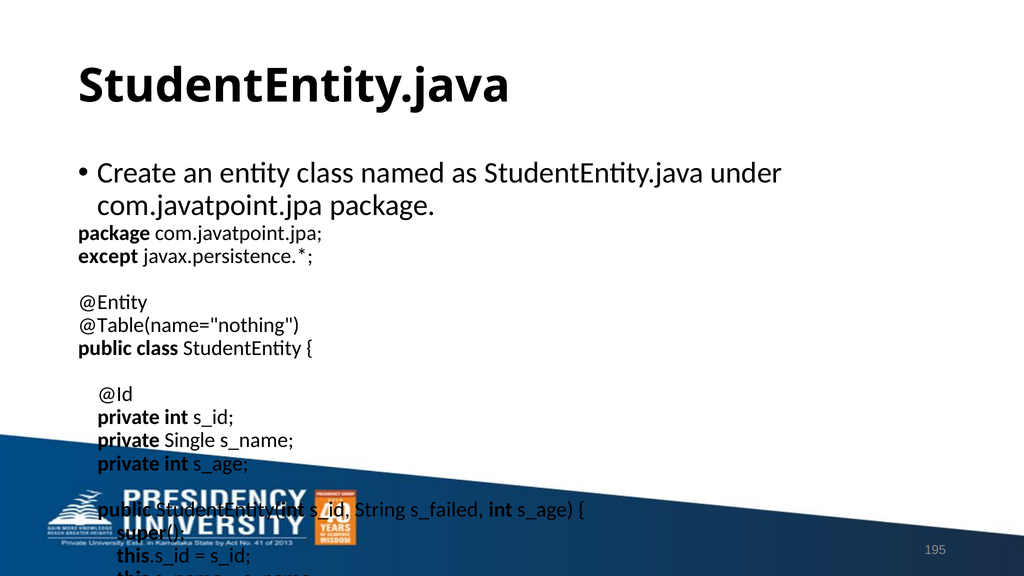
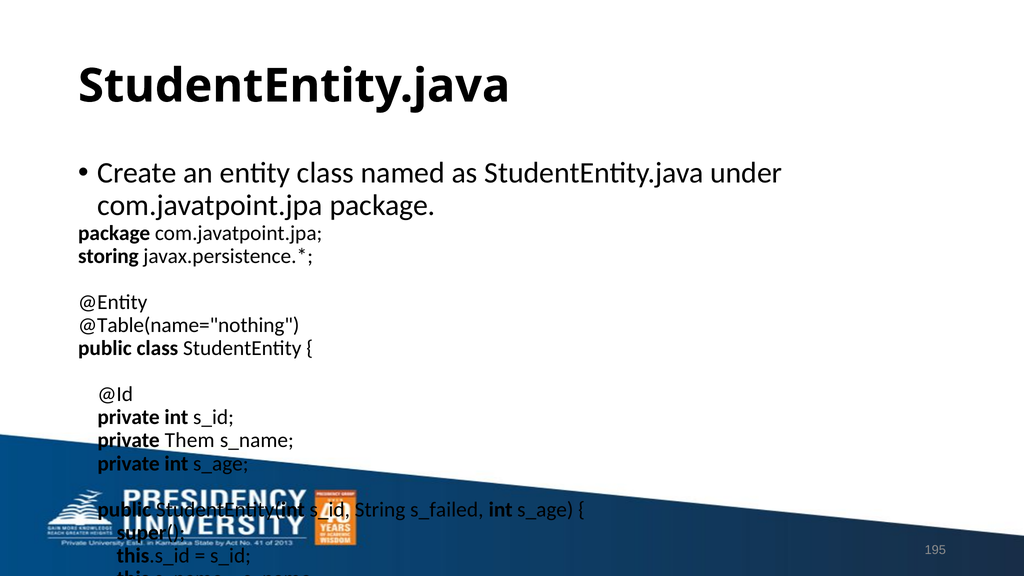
except: except -> storing (108, 256)
Single: Single -> Them (190, 440)
